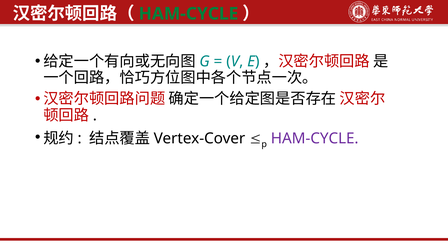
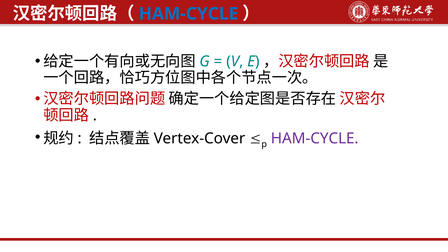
HAM-CYCLE colour: green -> blue (189, 14)
